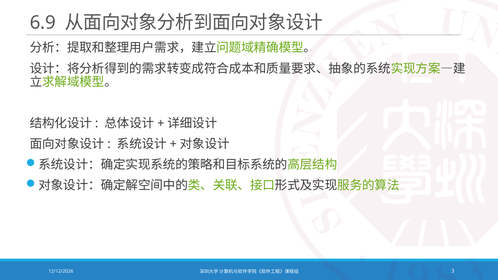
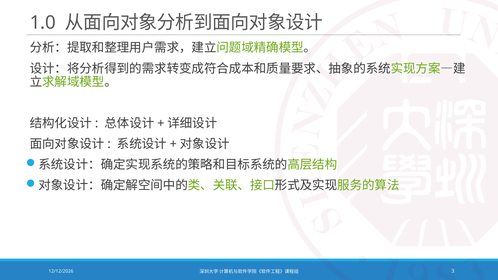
6.9: 6.9 -> 1.0 (43, 23)
